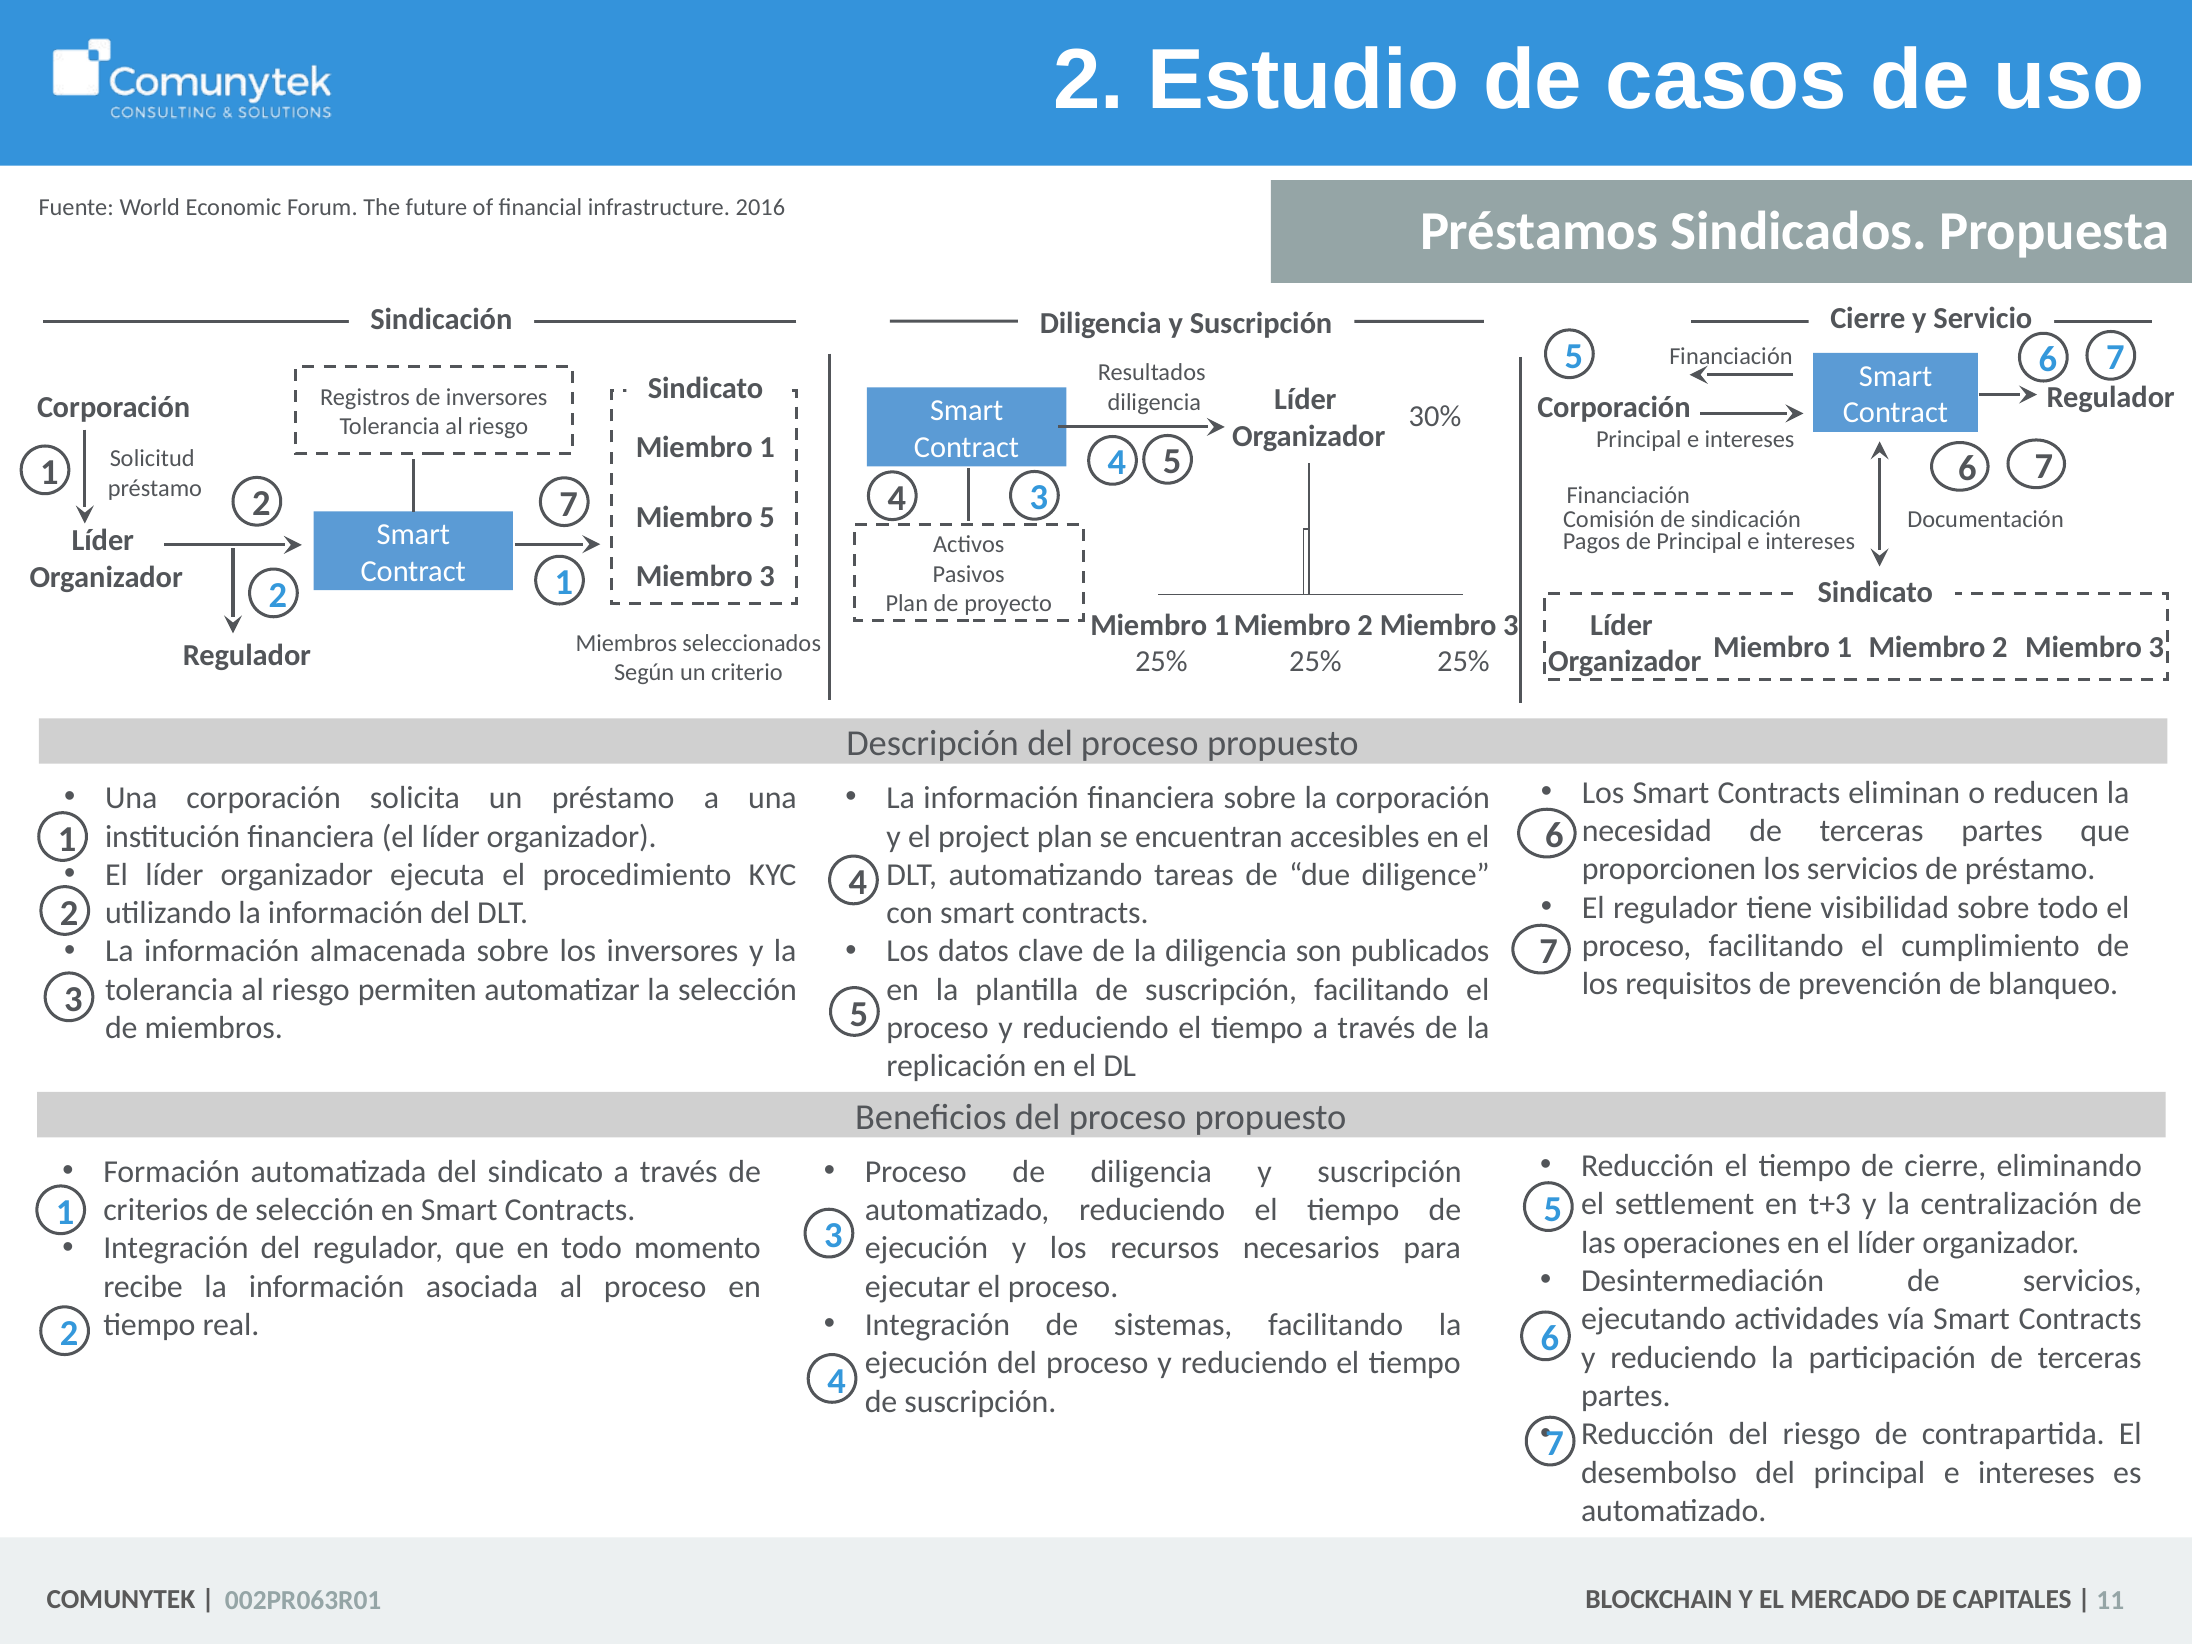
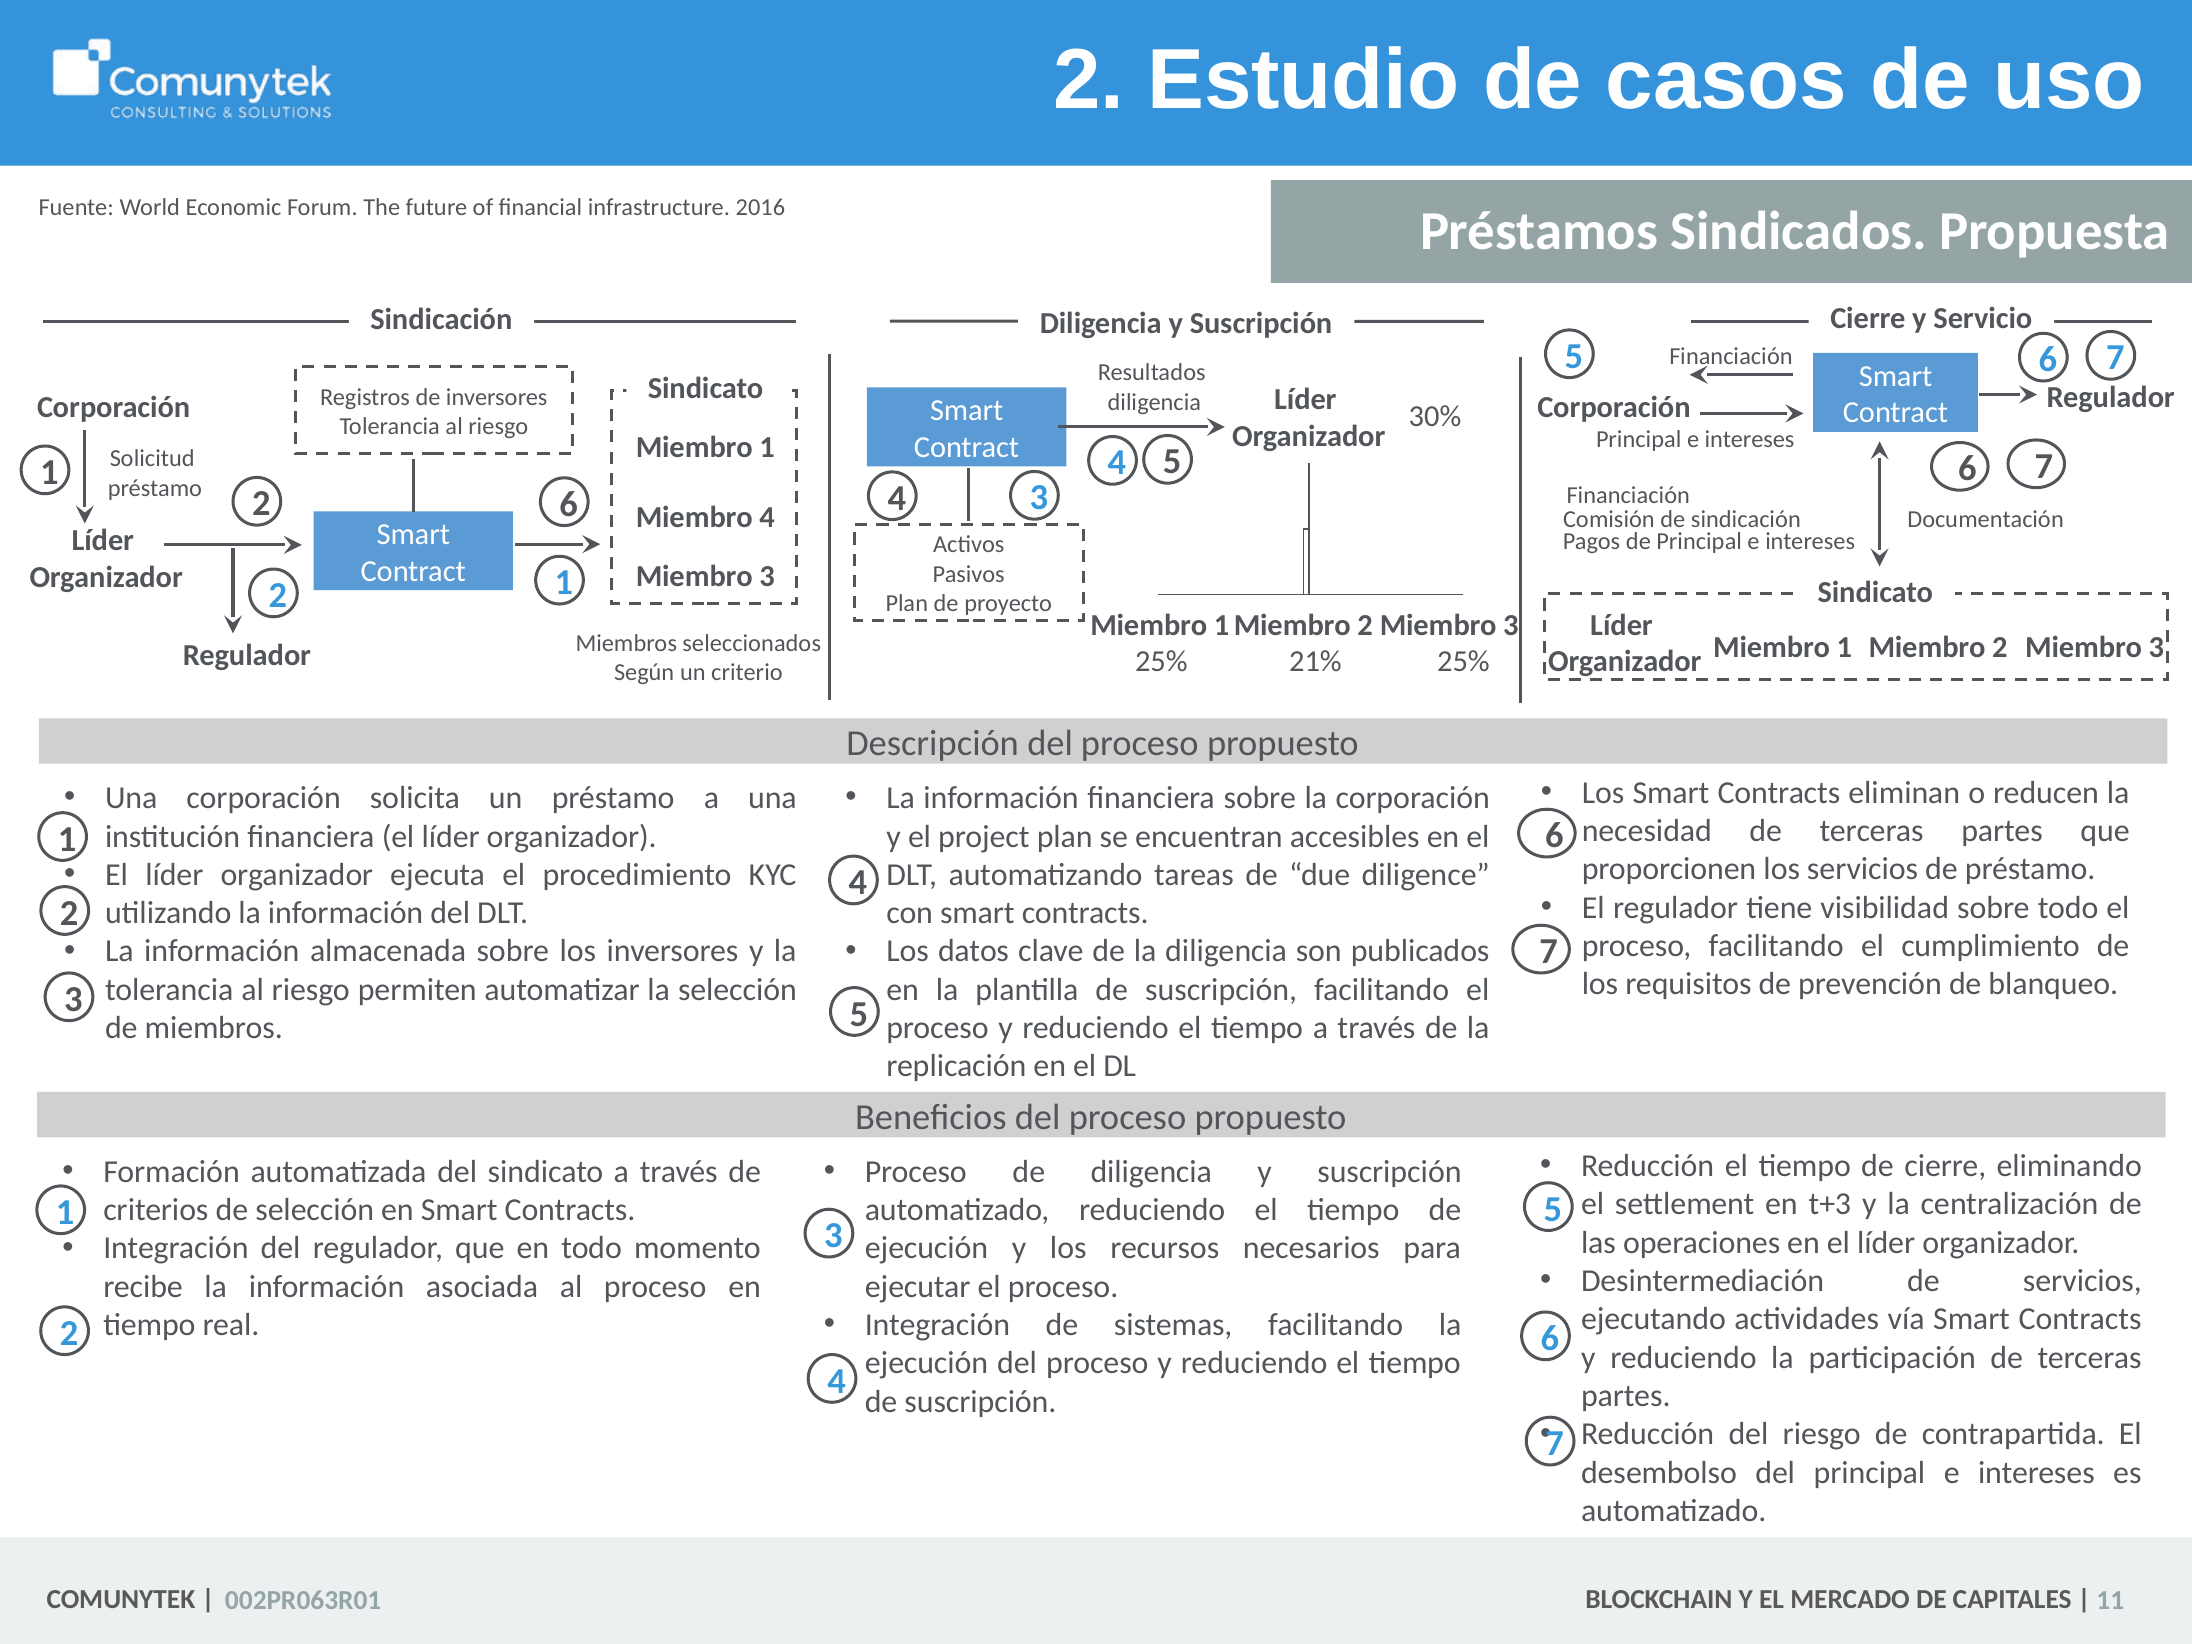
2 7: 7 -> 6 (569, 504)
Miembro 5: 5 -> 4 (767, 517)
25%: 25% -> 21% (1315, 661)
